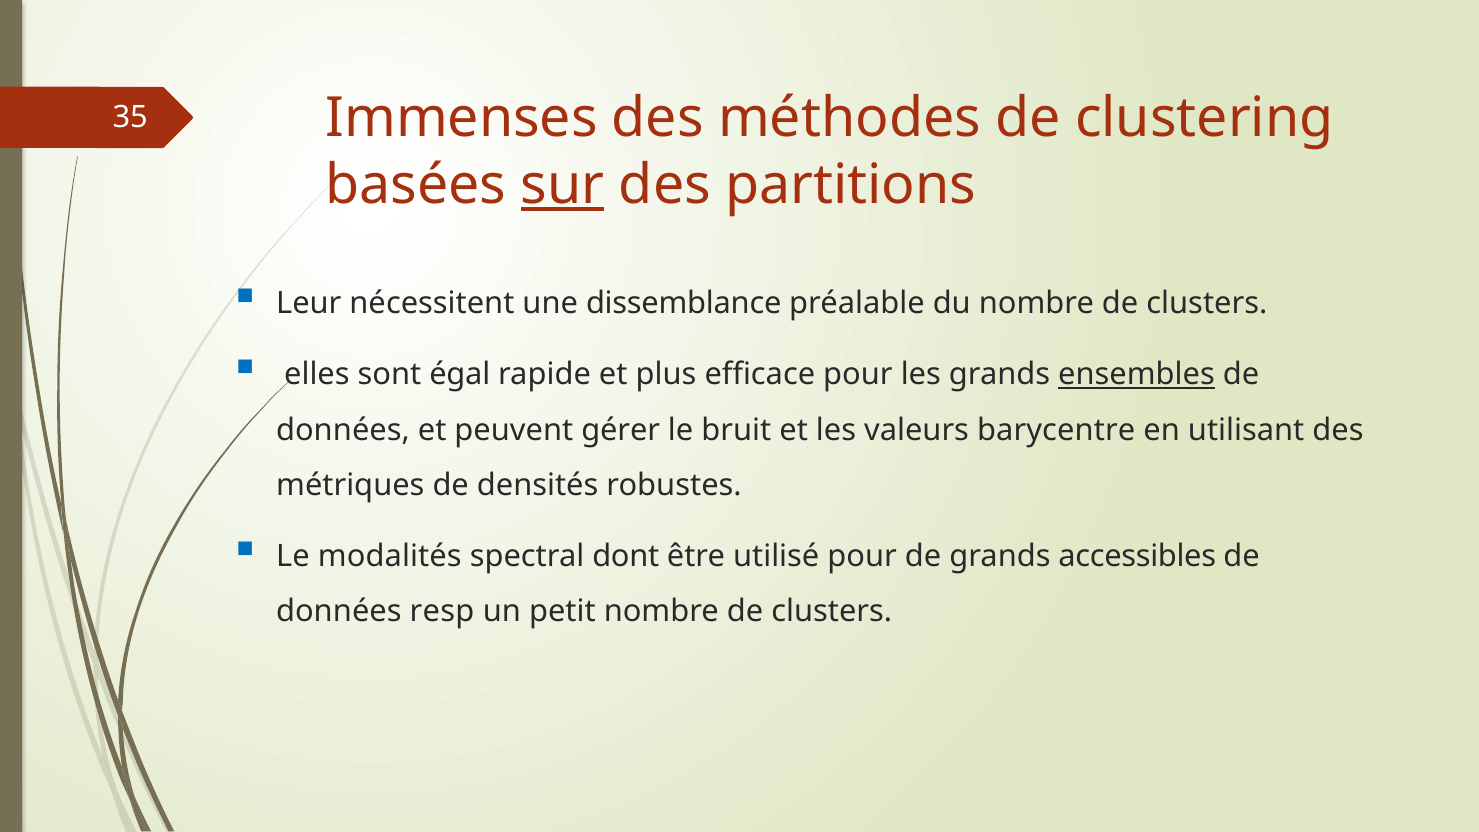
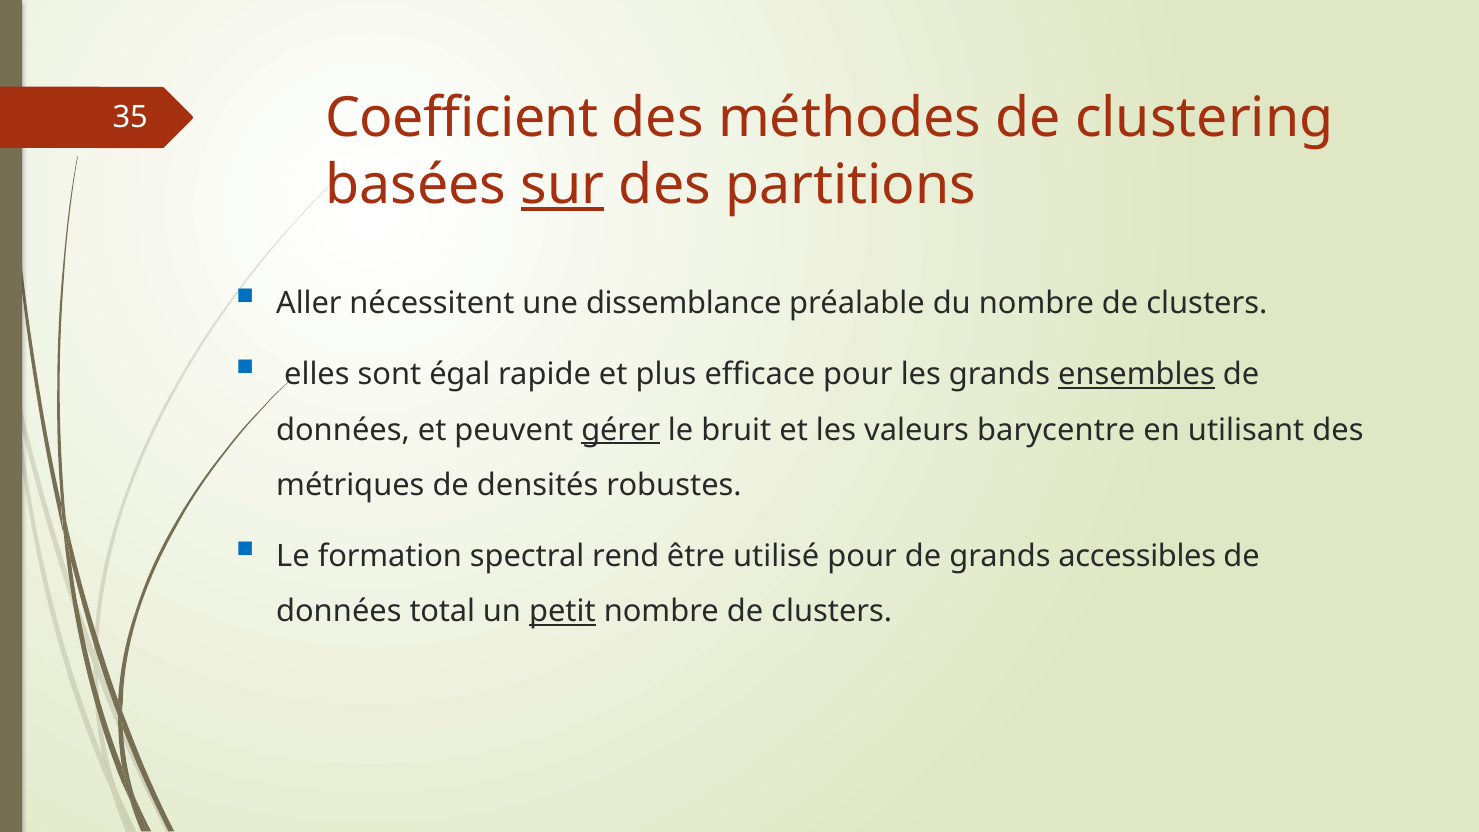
Immenses: Immenses -> Coefficient (462, 118)
Leur: Leur -> Aller (309, 304)
gérer underline: none -> present (621, 430)
modalités: modalités -> formation (390, 556)
dont: dont -> rend (626, 556)
resp: resp -> total (442, 612)
petit underline: none -> present (562, 612)
